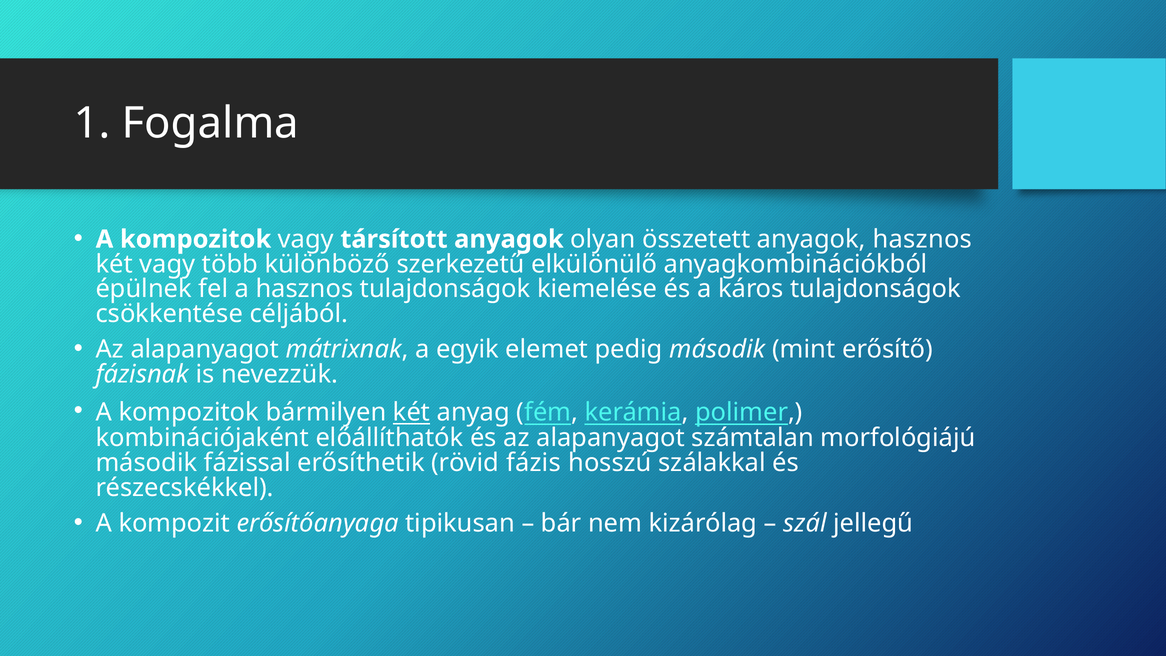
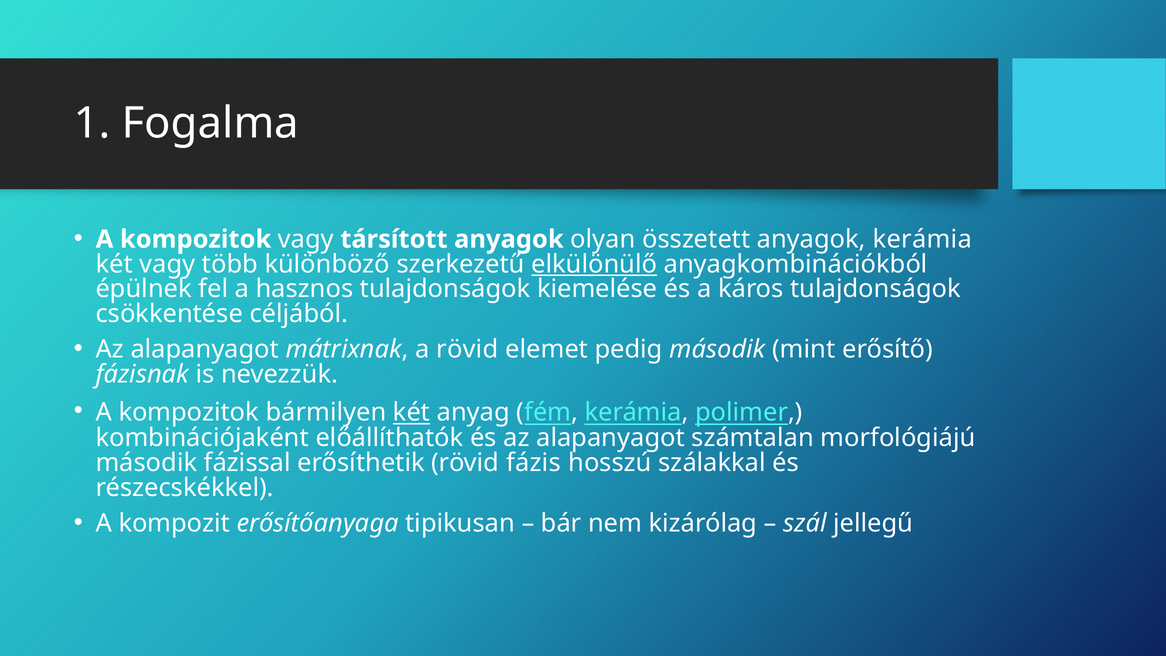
anyagok hasznos: hasznos -> kerámia (922, 239)
elkülönülő underline: none -> present (594, 264)
a egyik: egyik -> rövid (467, 349)
